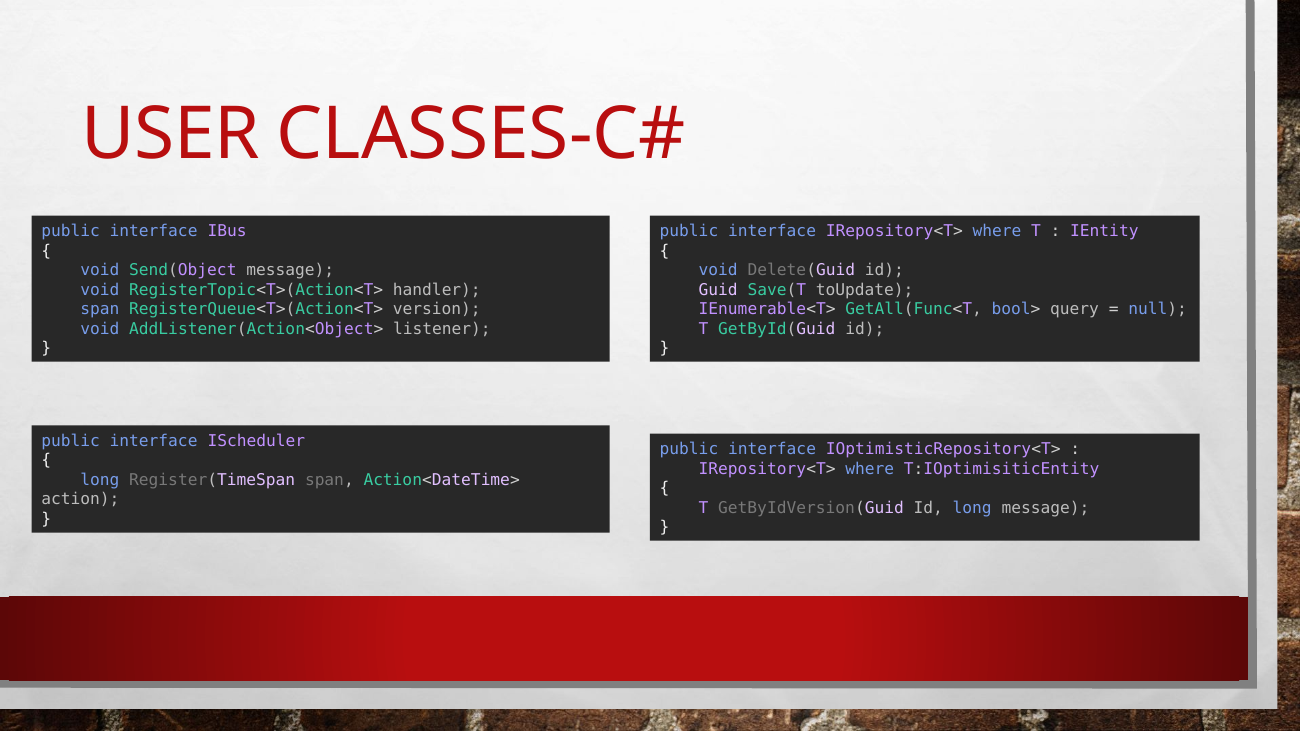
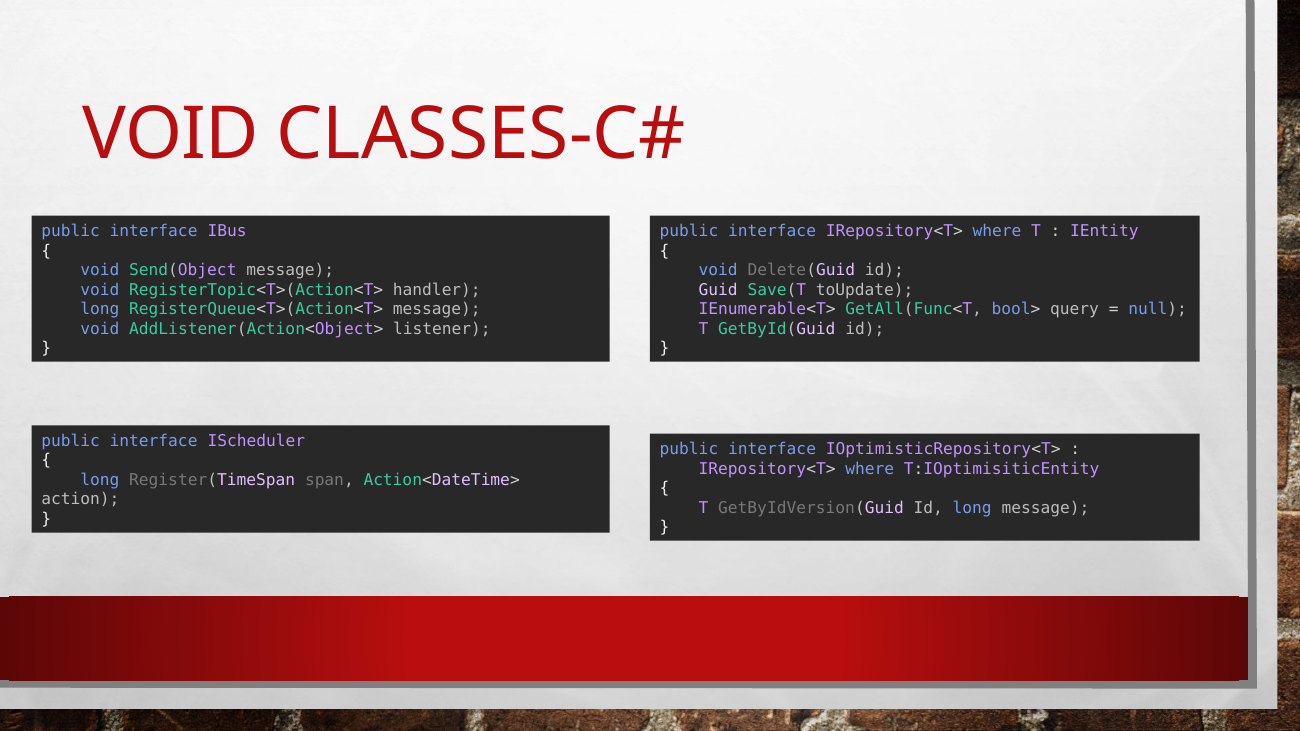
USER: USER -> VOID (171, 134)
span: span -> long (100, 309)
RegisterQueue<T>(Action<T> version: version -> message (437, 309)
